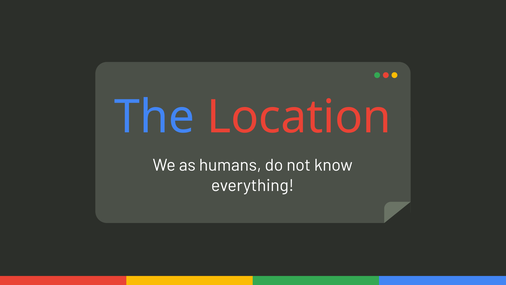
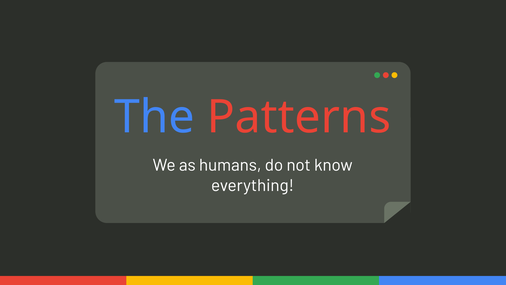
Location: Location -> Patterns (299, 117)
